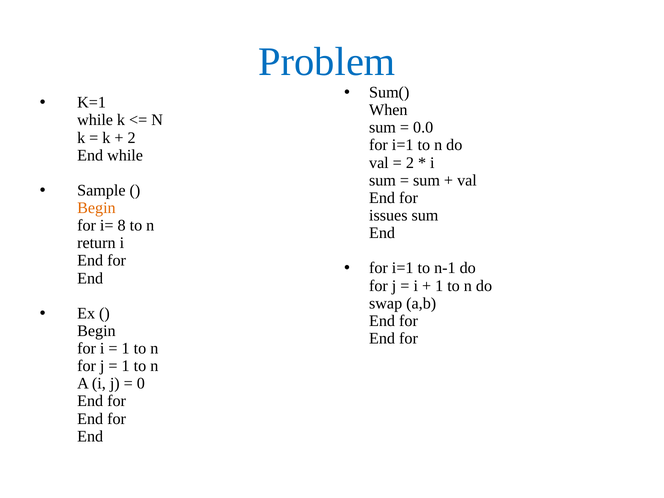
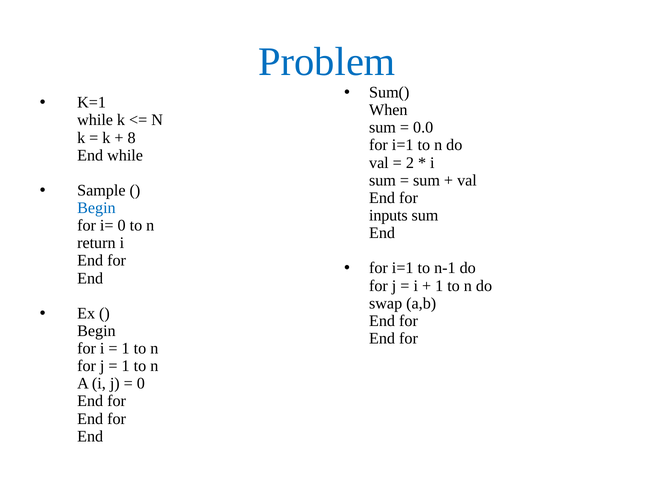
2: 2 -> 8 (132, 138)
Begin colour: orange -> blue (96, 208)
issues: issues -> inputs (388, 215)
i= 8: 8 -> 0 (122, 226)
